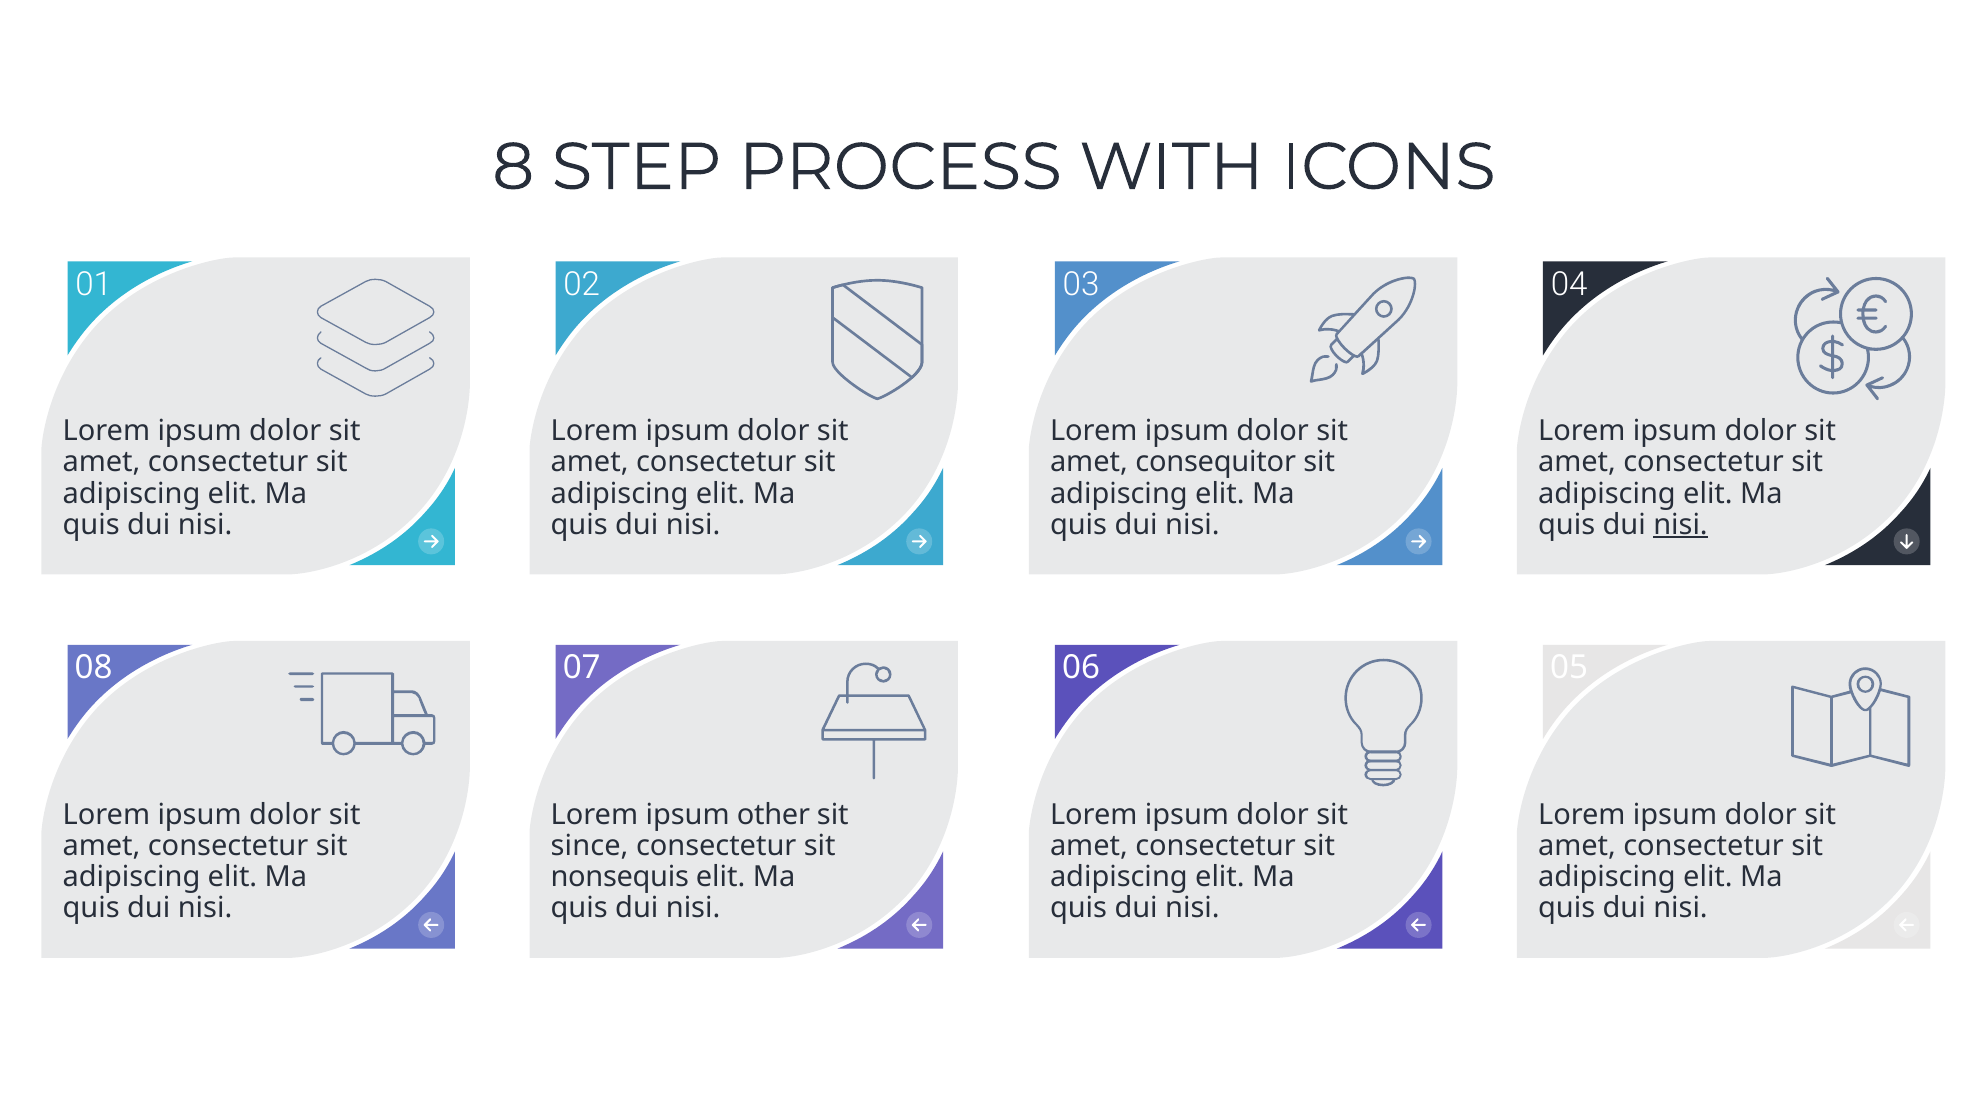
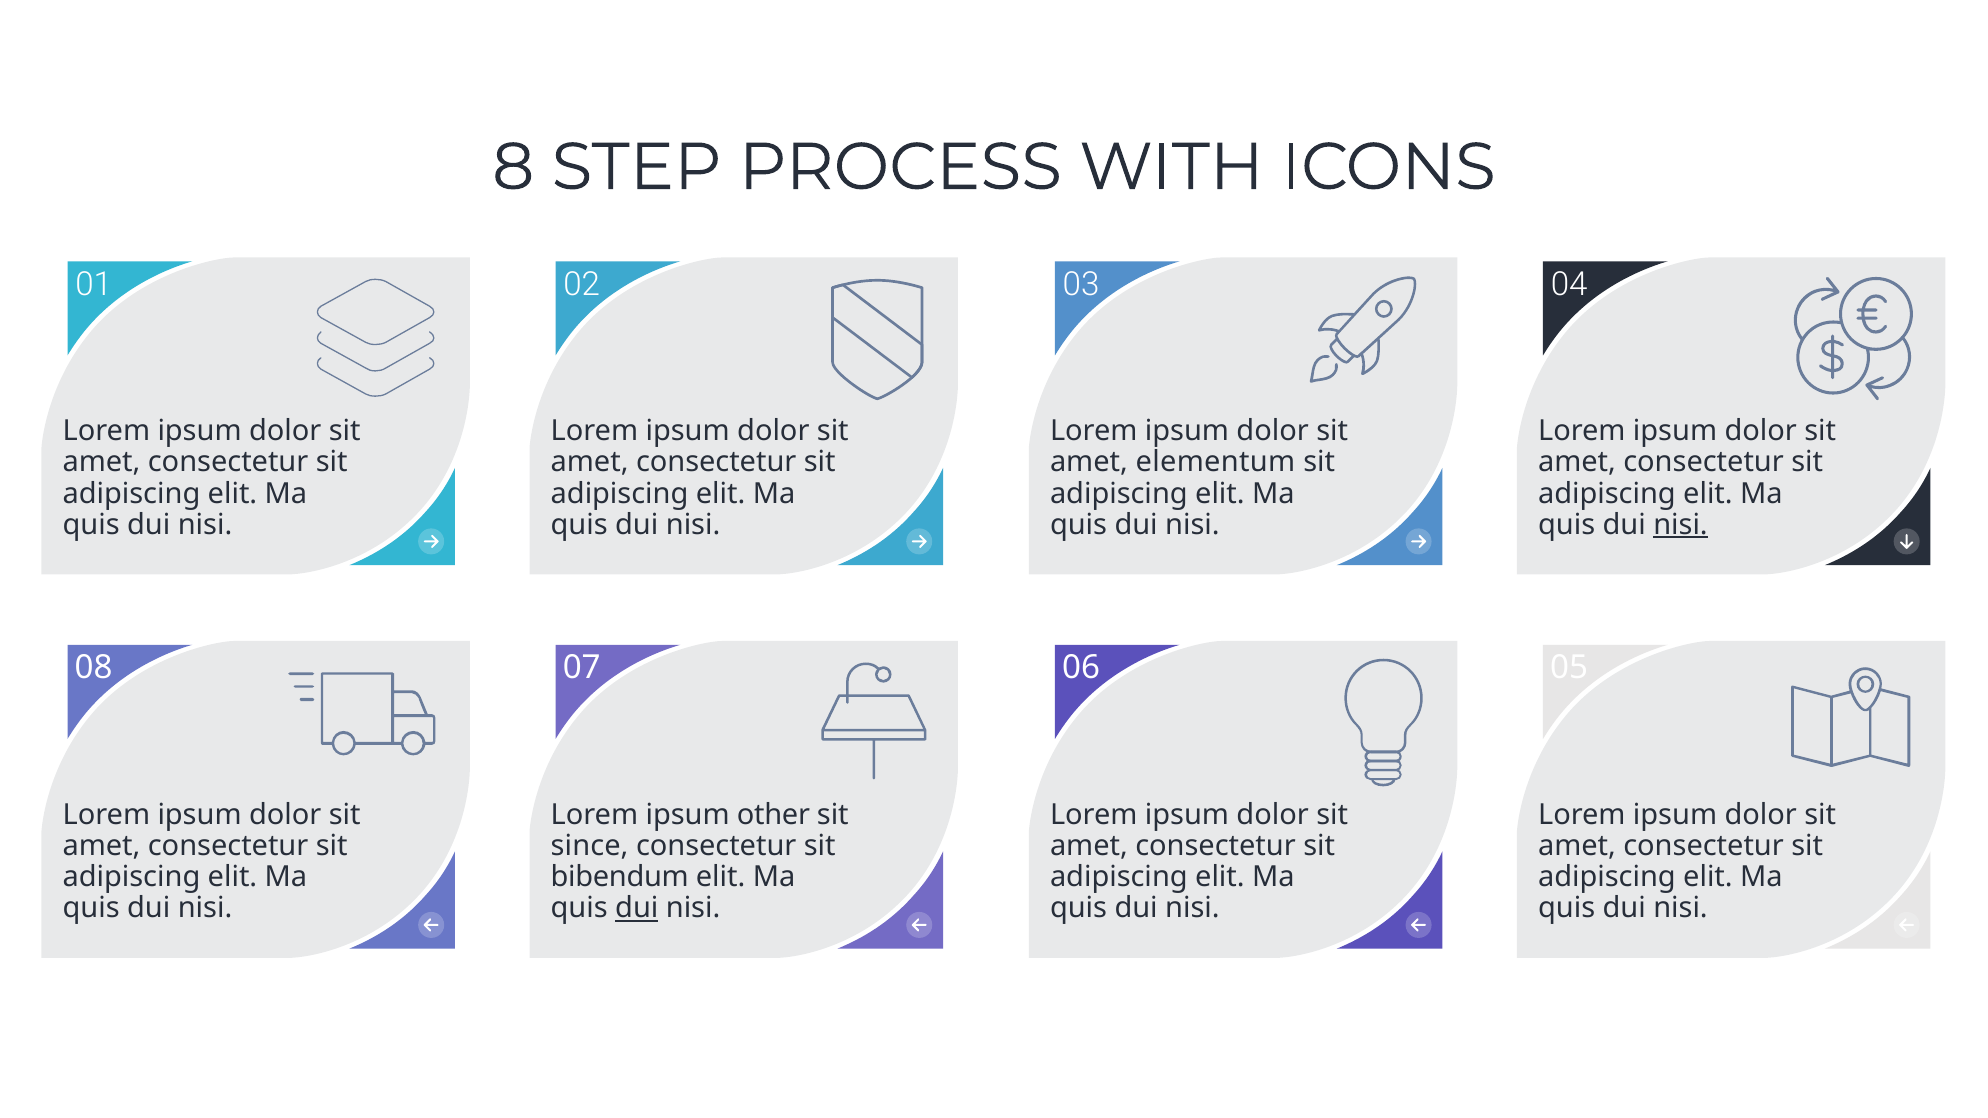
consequitor: consequitor -> elementum (1215, 462)
nonsequis: nonsequis -> bibendum (620, 877)
dui underline: none -> present (637, 909)
